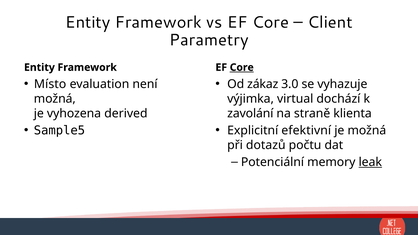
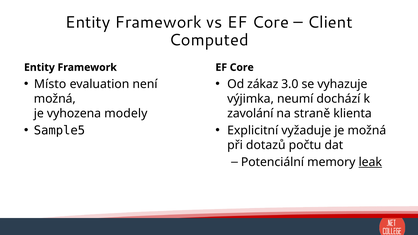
Parametry: Parametry -> Computed (209, 40)
Core underline: present -> none (242, 67)
virtual: virtual -> neumí (295, 99)
derived: derived -> modely (126, 113)
efektivní: efektivní -> vyžaduje (306, 131)
